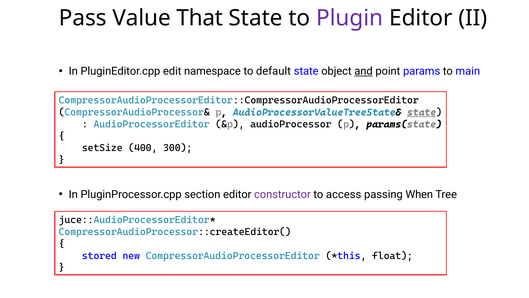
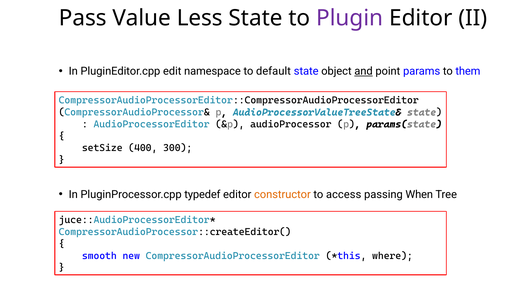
That: That -> Less (200, 18)
main: main -> them (468, 71)
state underline: present -> none (422, 112)
section: section -> typedef (202, 194)
constructor colour: purple -> orange (282, 194)
stored: stored -> smooth (99, 255)
float: float -> where (392, 255)
